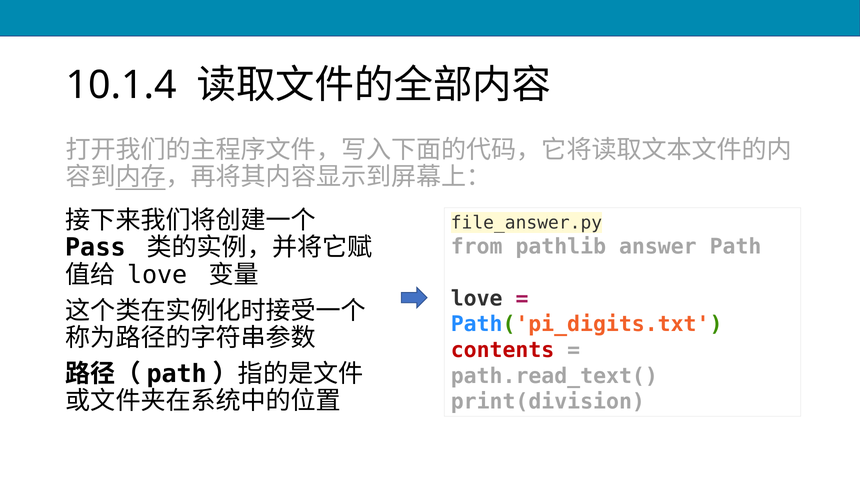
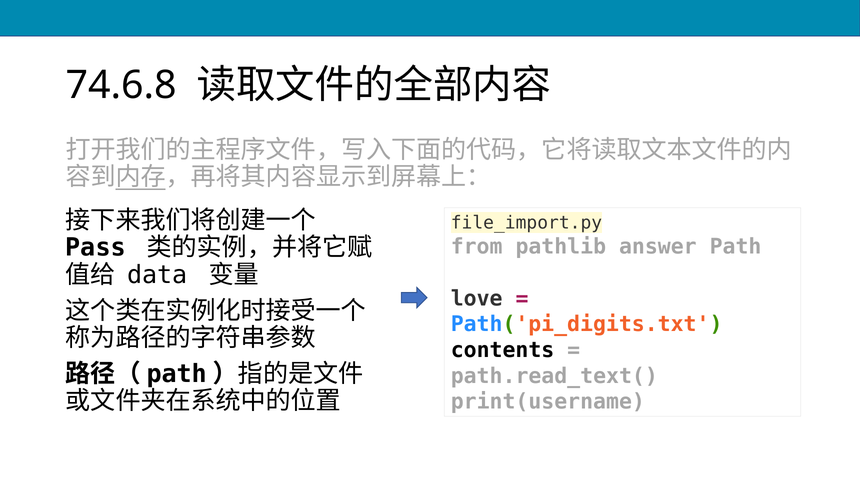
10.1.4: 10.1.4 -> 74.6.8 (121, 85)
file_answer.py: file_answer.py -> file_import.py (526, 223)
love: love -> data (157, 275)
contents colour: red -> black (503, 350)
print(division: print(division -> print(username (548, 402)
